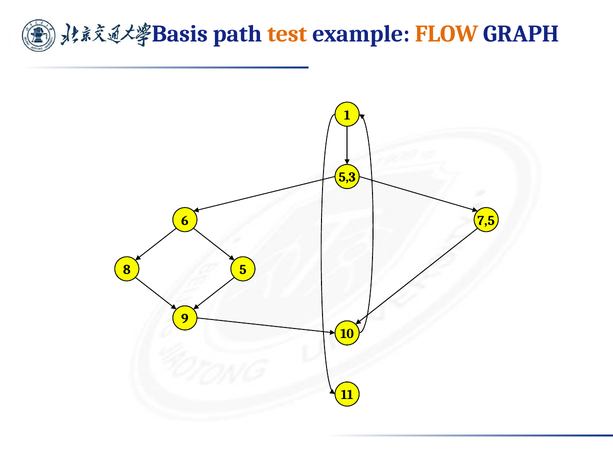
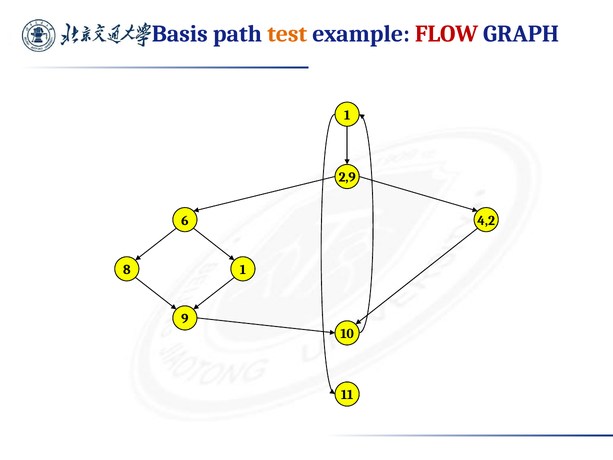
FLOW colour: orange -> red (447, 34)
5,3: 5,3 -> 2,9 (347, 177)
7,5: 7,5 -> 4,2 (486, 220)
8 5: 5 -> 1 (243, 270)
